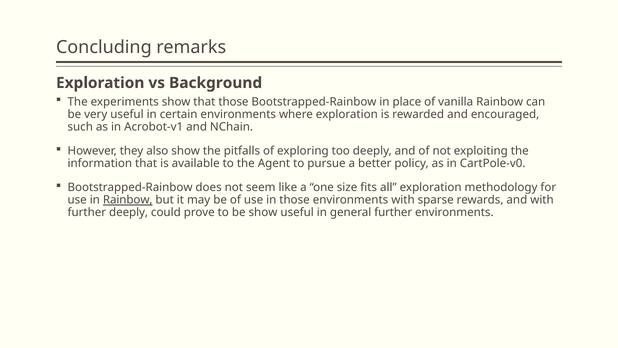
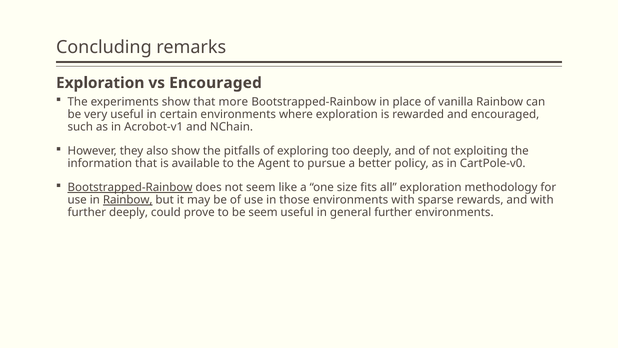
vs Background: Background -> Encouraged (216, 83)
that those: those -> more (233, 102)
Bootstrapped-Rainbow underline: none -> present (130, 187)
be show: show -> seem (263, 212)
